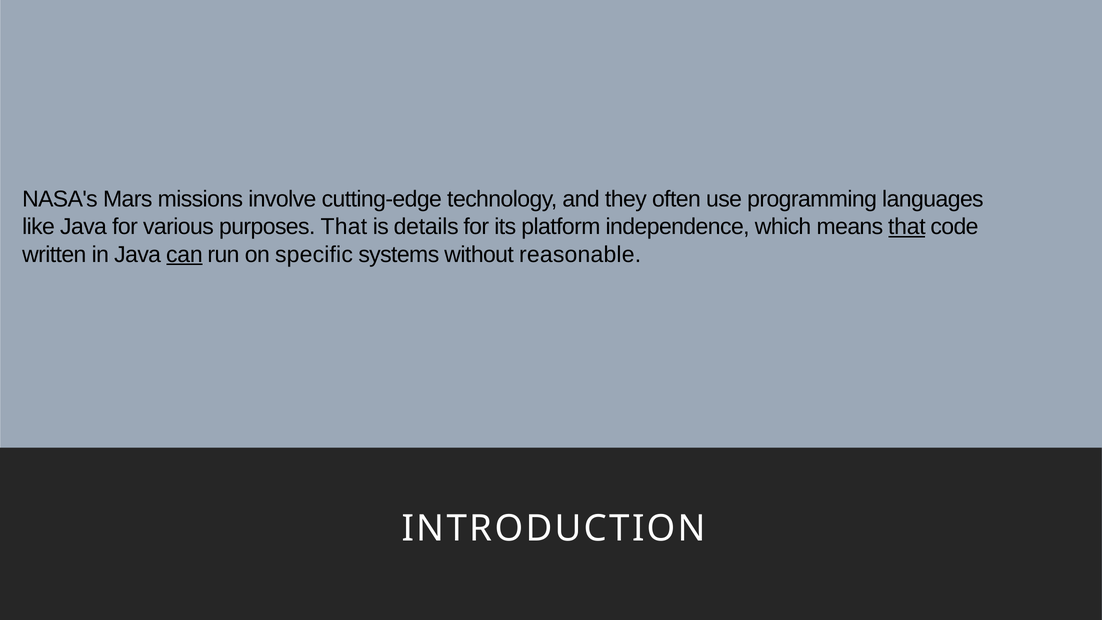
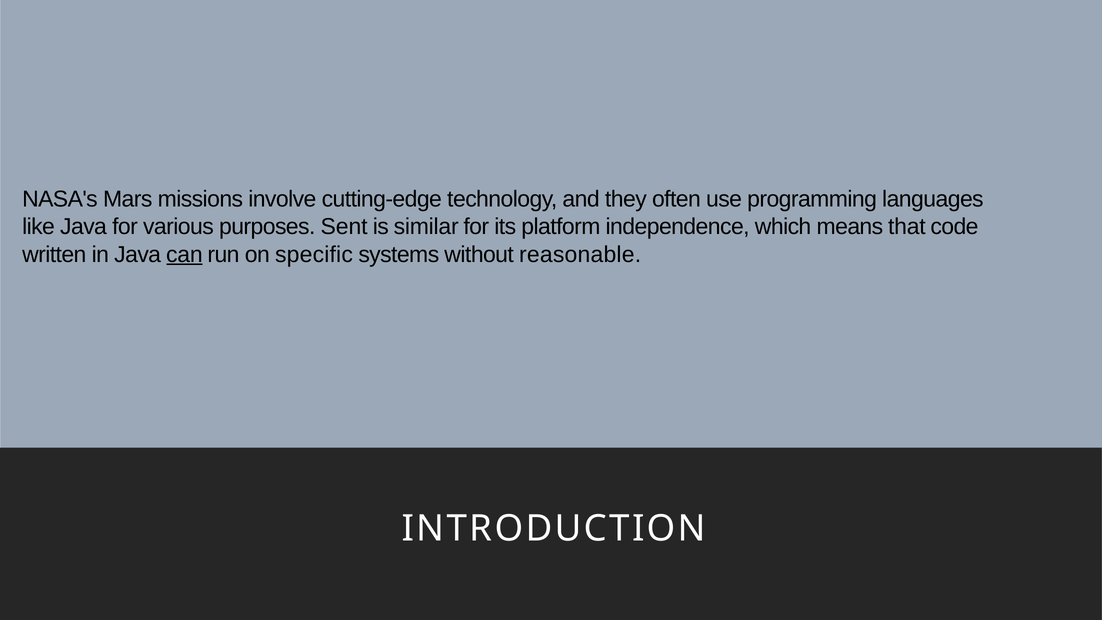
purposes That: That -> Sent (344, 227)
details: details -> similar (426, 227)
that underline: present -> none (907, 227)
